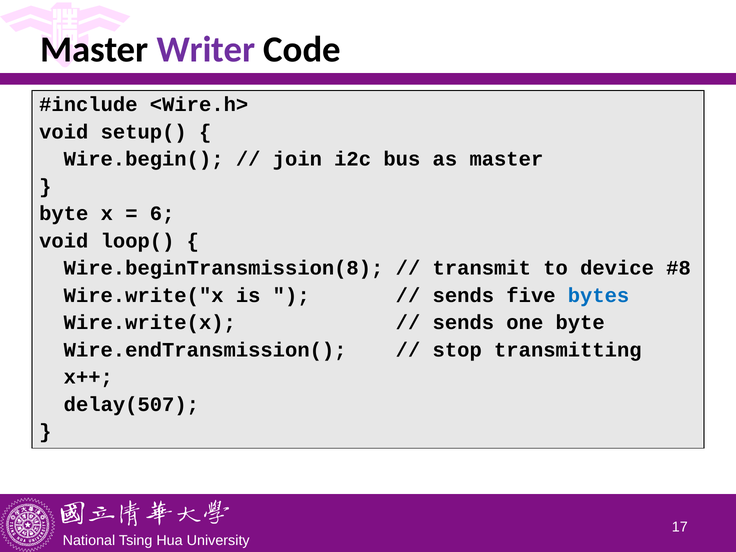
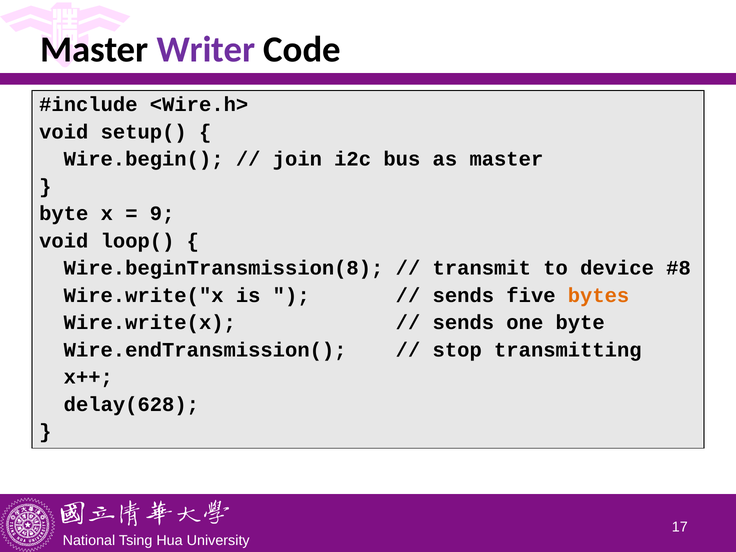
6: 6 -> 9 (162, 214)
bytes colour: blue -> orange (599, 295)
delay(507: delay(507 -> delay(628 (131, 404)
